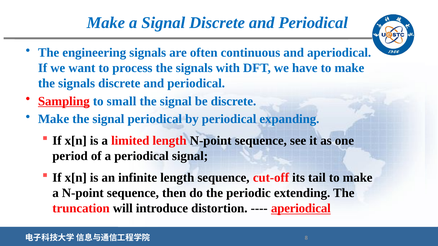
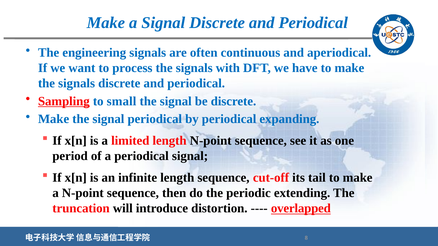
aperiodical: aperiodical -> overlapped (301, 209)
